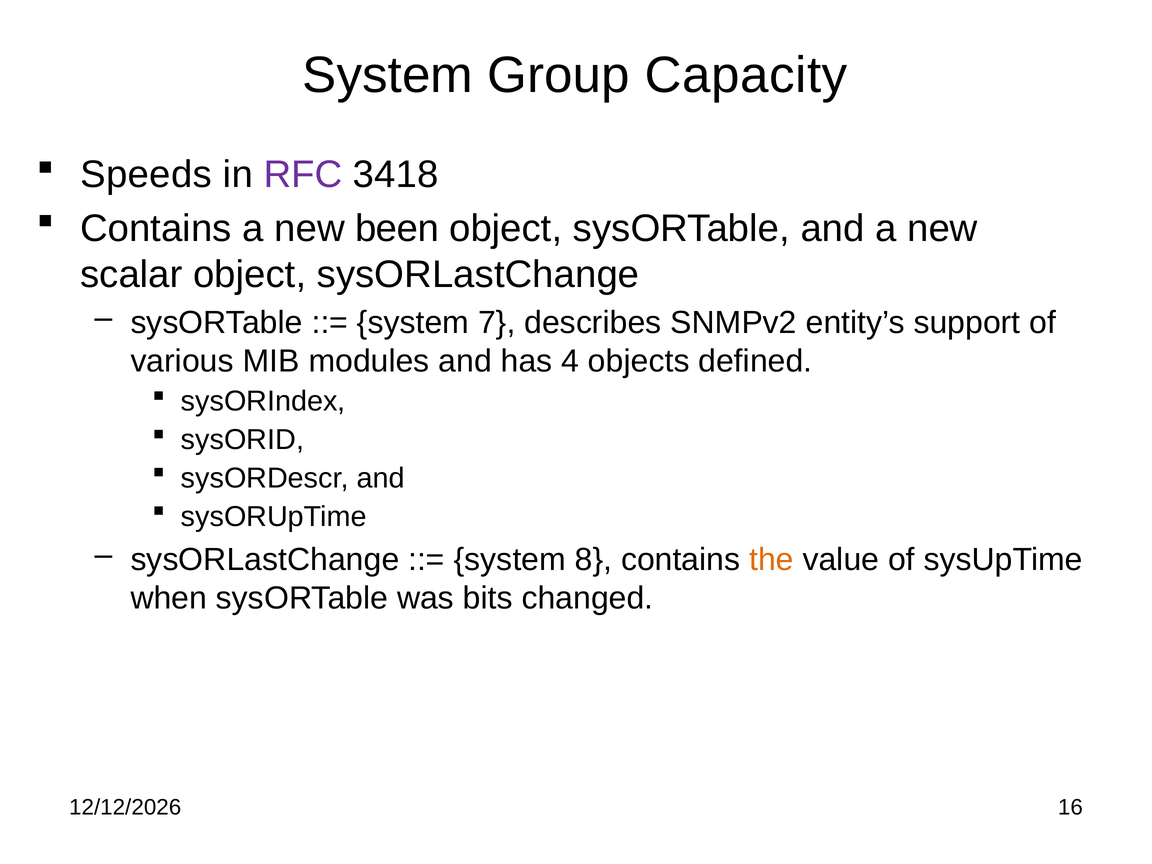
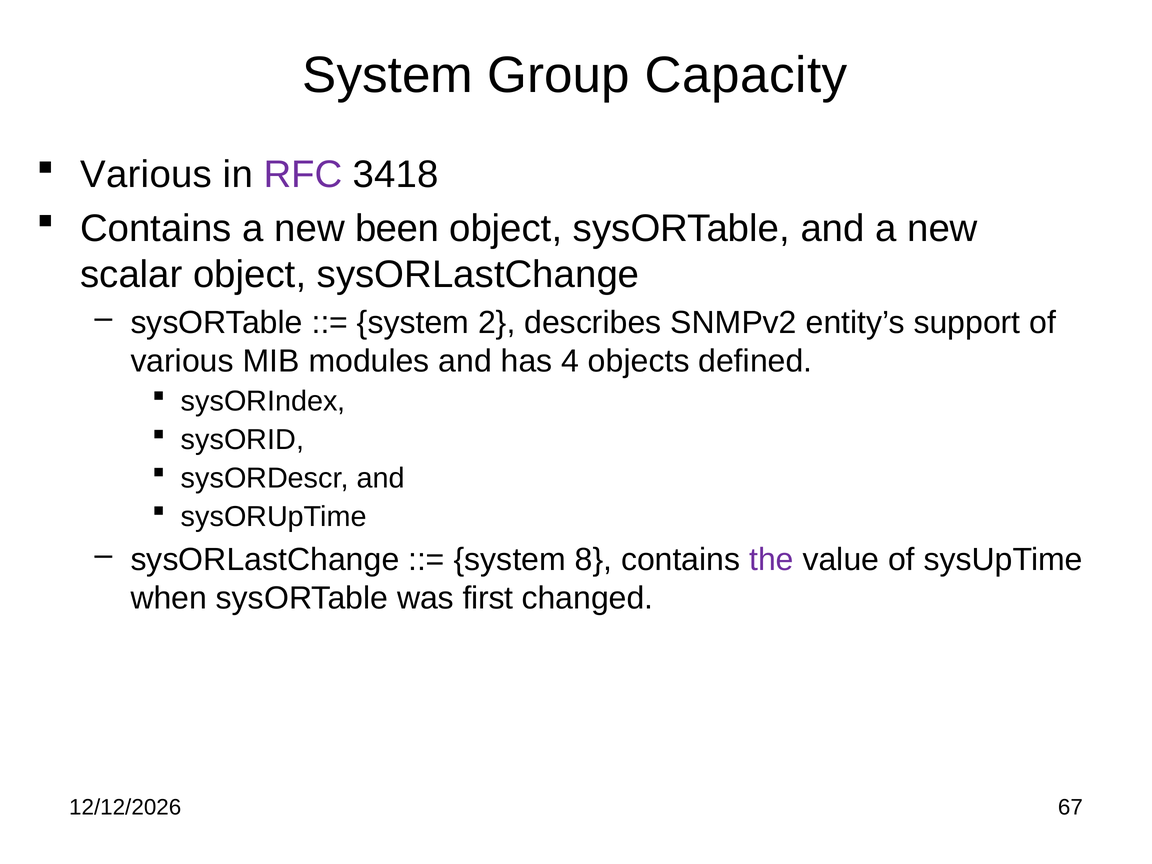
Speeds: Speeds -> Various (146, 175)
7: 7 -> 2 (497, 323)
the colour: orange -> purple (771, 560)
bits: bits -> first (488, 598)
16: 16 -> 67 (1070, 808)
